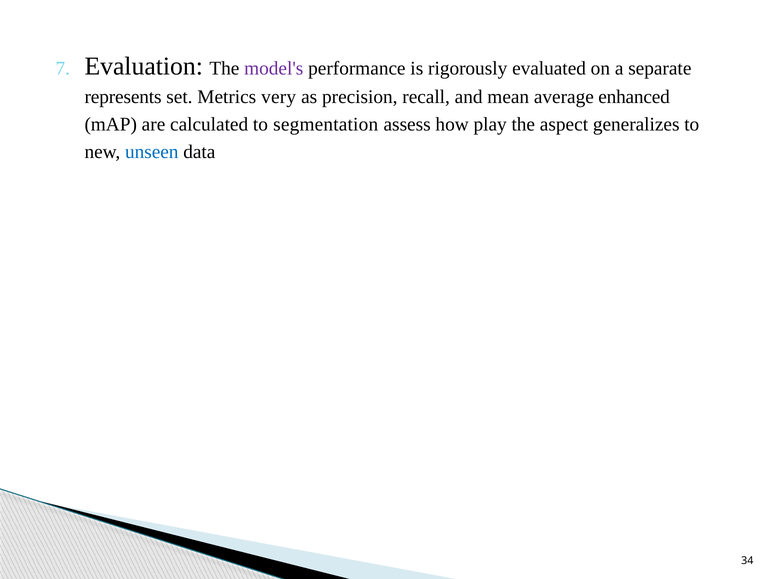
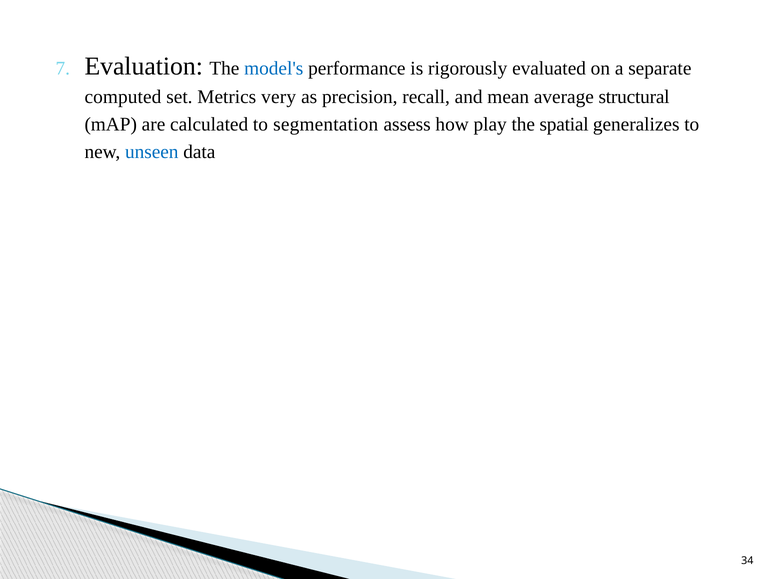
model's colour: purple -> blue (274, 68)
represents: represents -> computed (123, 97)
enhanced: enhanced -> structural (634, 97)
aspect: aspect -> spatial (564, 124)
